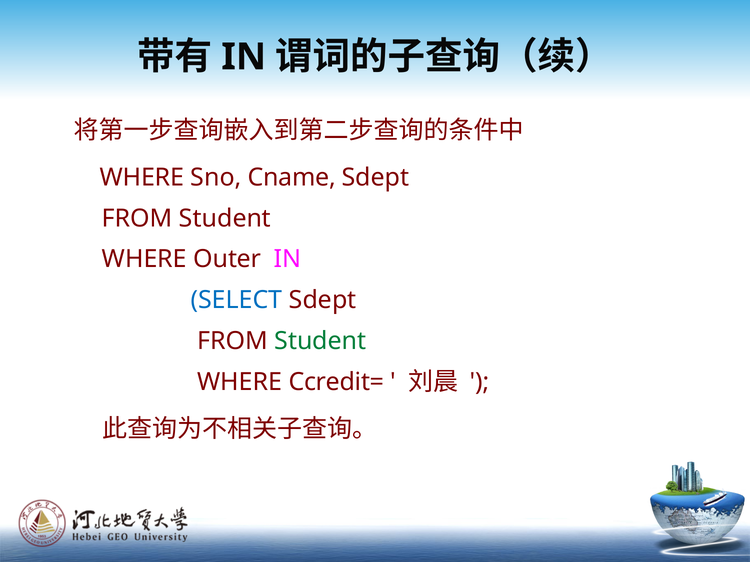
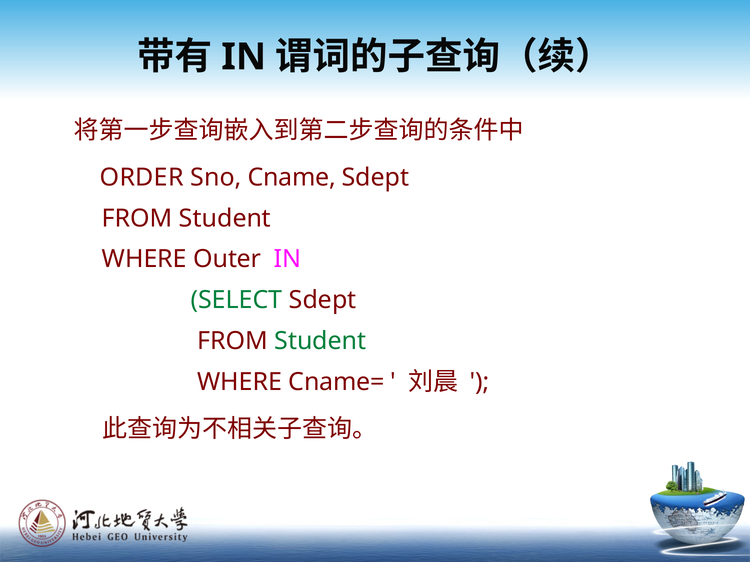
WHERE: WHERE -> ORDER (142, 178)
SELECT colour: blue -> green (237, 300)
Ccredit=: Ccredit= -> Cname= (336, 382)
